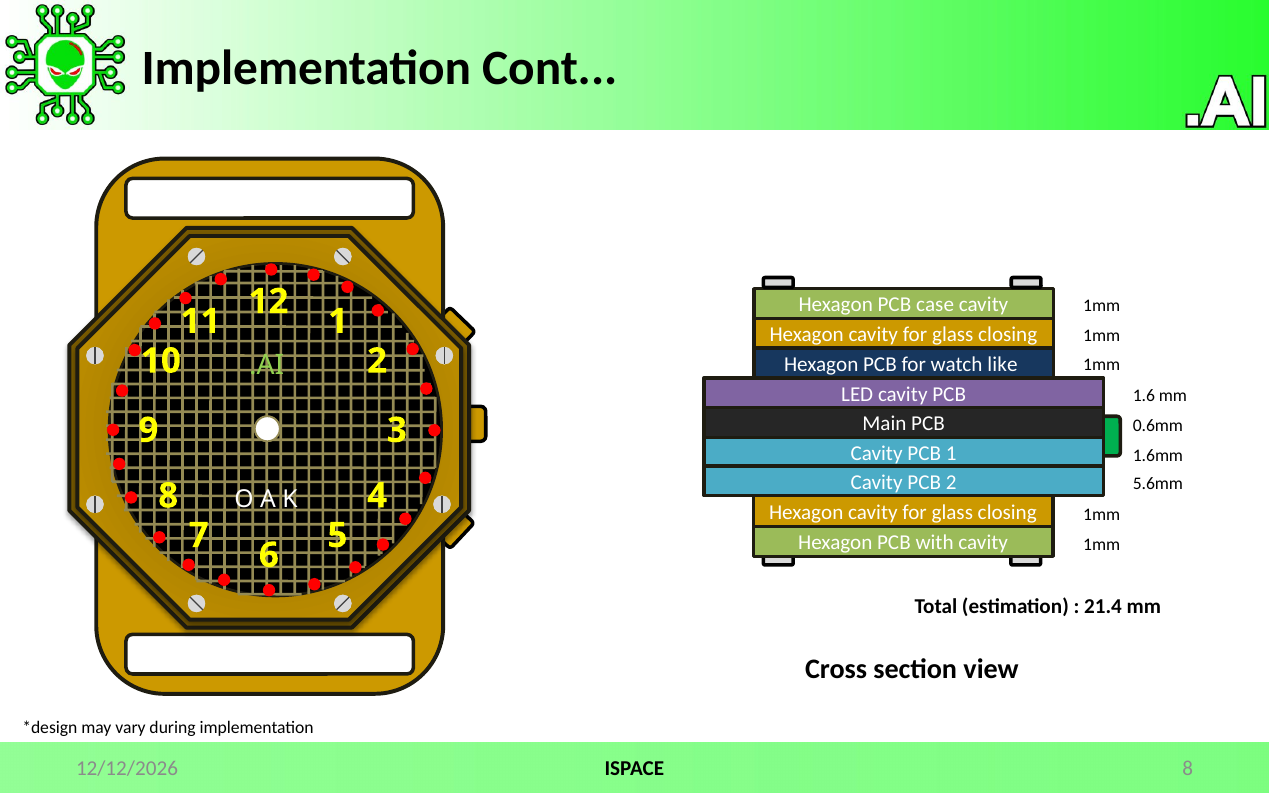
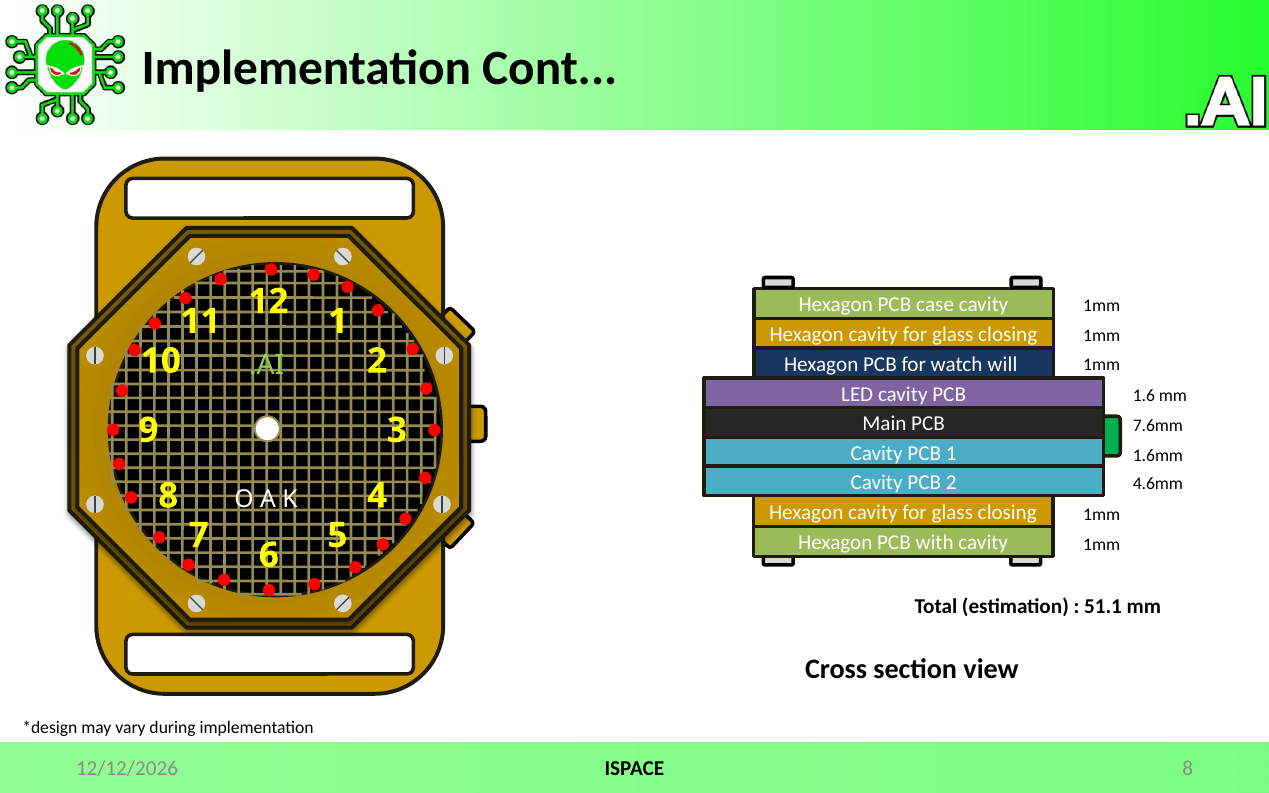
like: like -> will (1002, 365)
0.6mm: 0.6mm -> 7.6mm (1158, 426)
5.6mm: 5.6mm -> 4.6mm (1158, 484)
21.4: 21.4 -> 51.1 (1103, 606)
